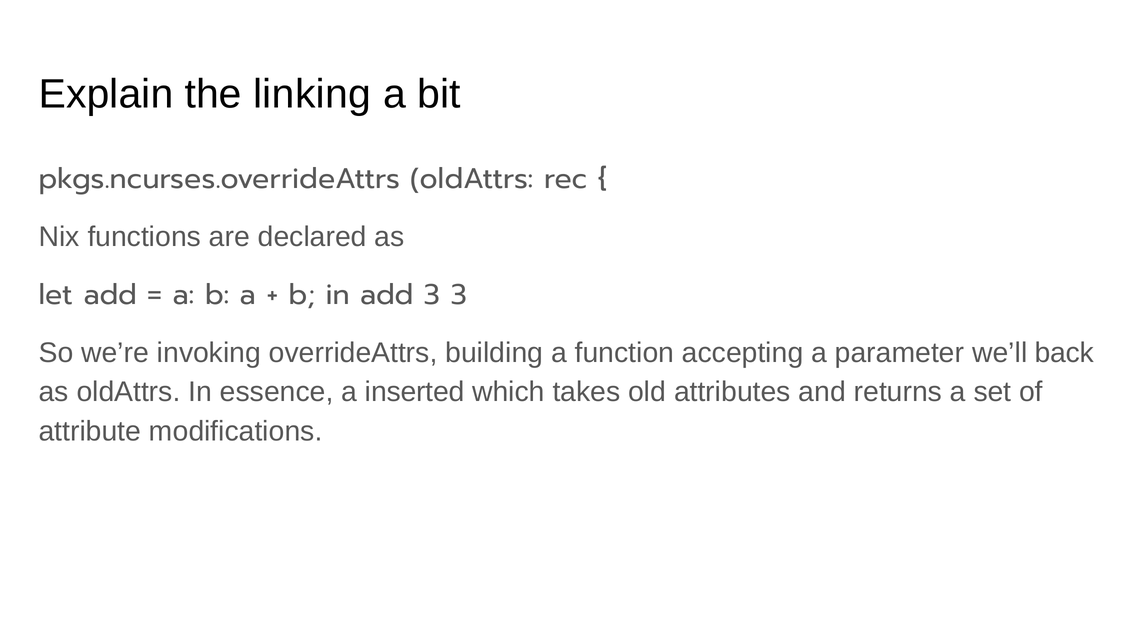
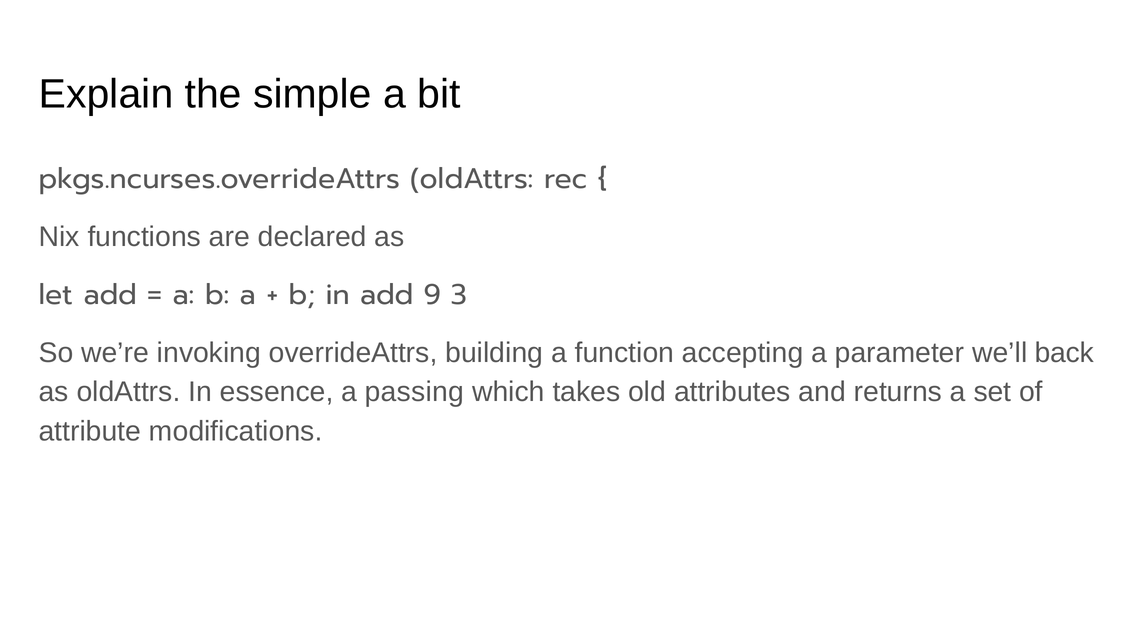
linking: linking -> simple (312, 94)
add 3: 3 -> 9 (432, 295)
inserted: inserted -> passing (414, 392)
